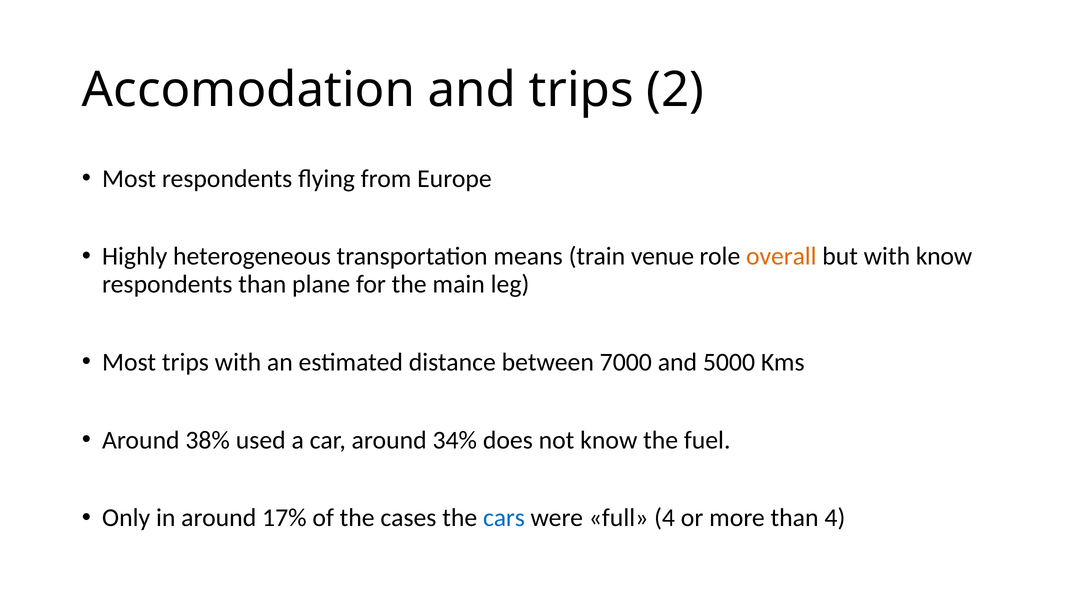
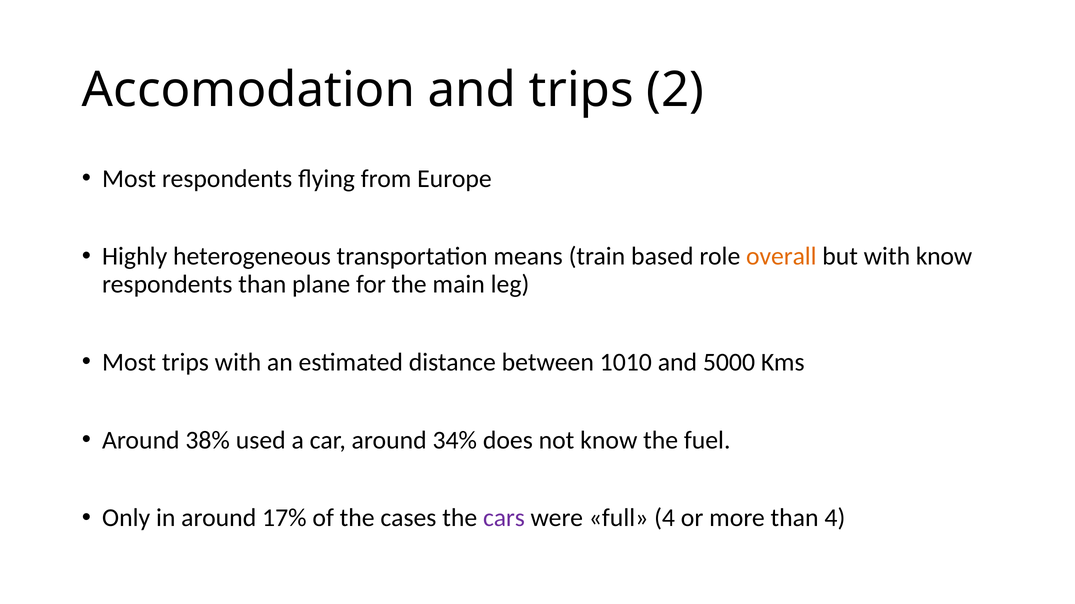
venue: venue -> based (662, 257)
7000: 7000 -> 1010 (626, 363)
cars colour: blue -> purple (504, 519)
